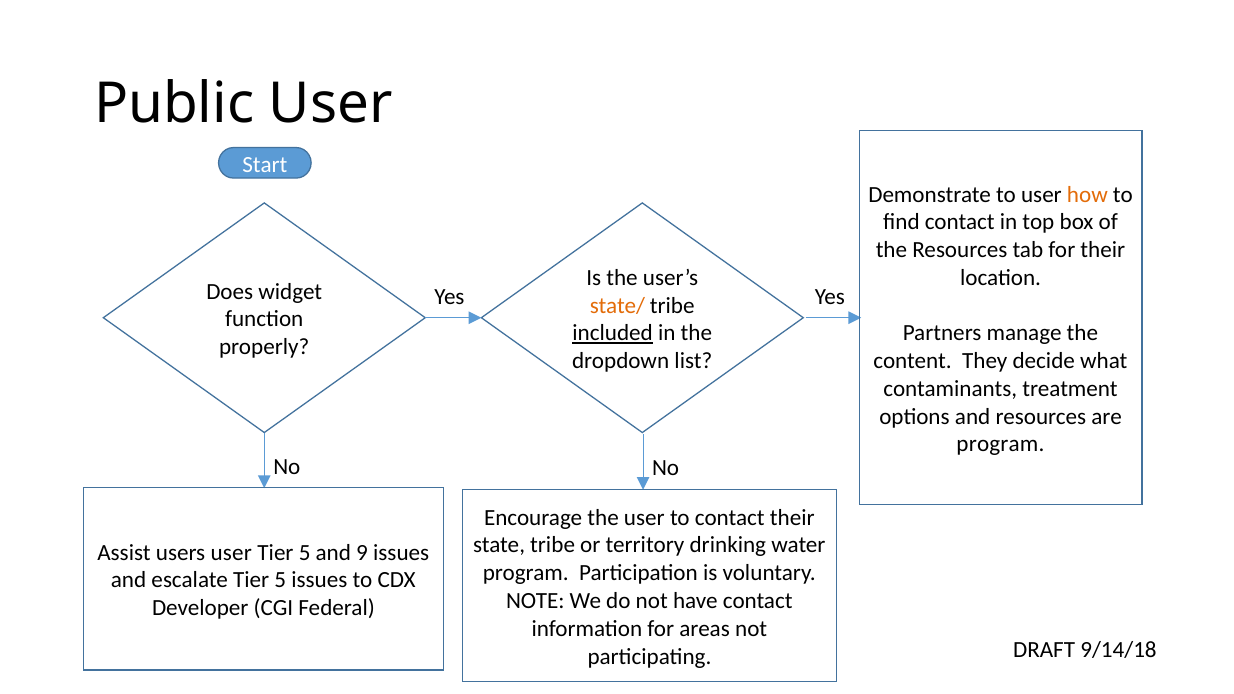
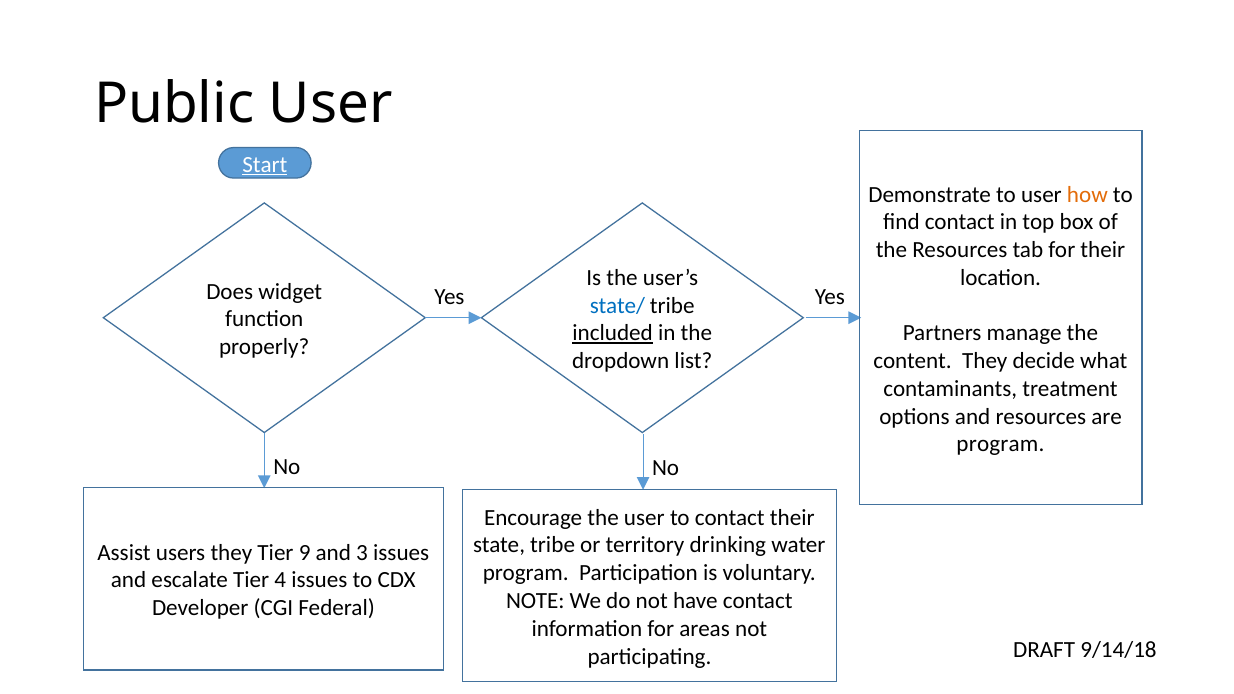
Start underline: none -> present (265, 164)
state/ colour: orange -> blue (617, 306)
users user: user -> they (231, 553)
5: 5 -> 9 (305, 553)
9: 9 -> 3 (362, 553)
escalate Tier 5: 5 -> 4 (280, 580)
